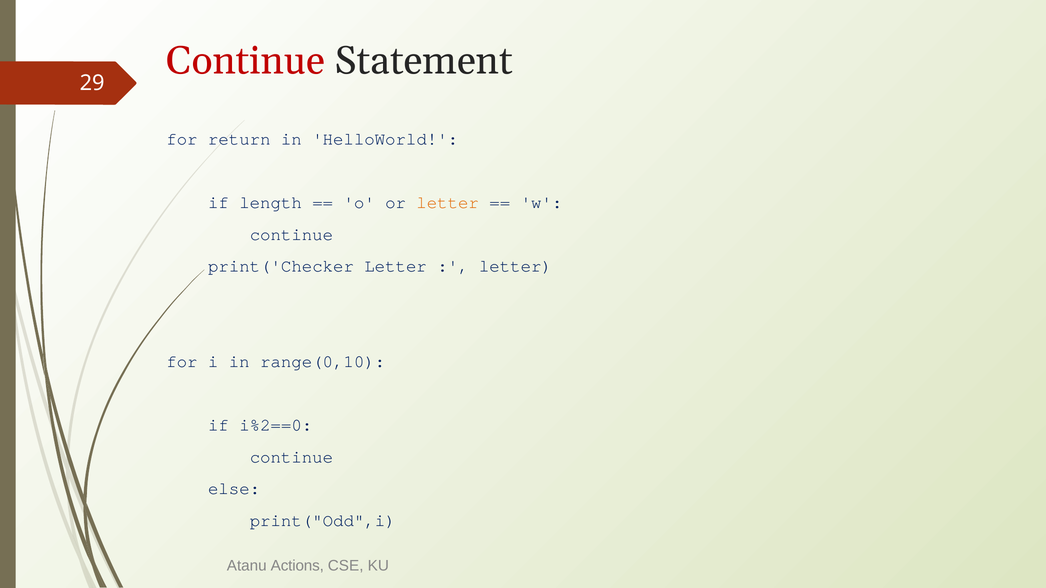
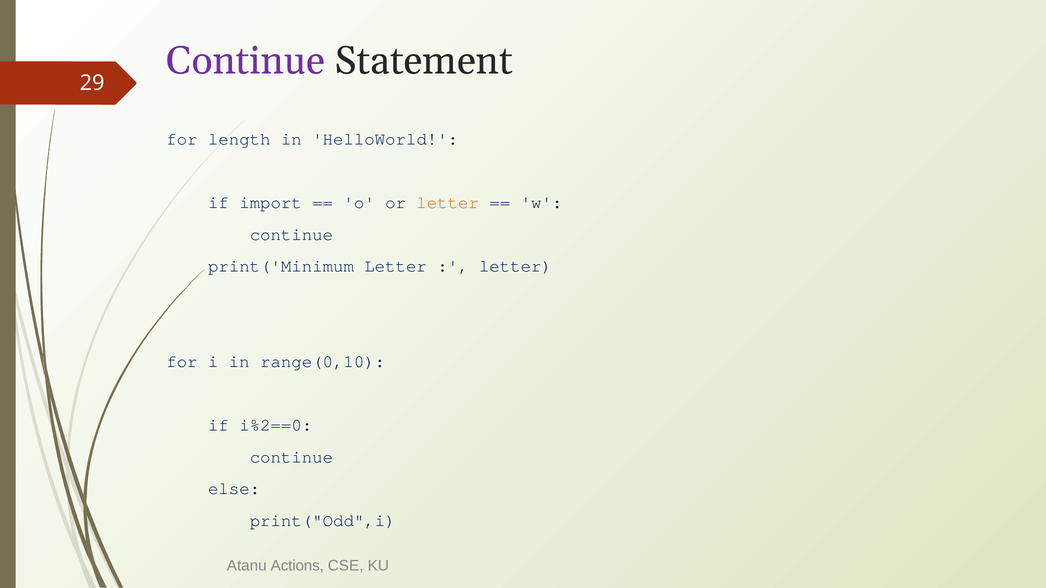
Continue colour: red -> purple (246, 61)
return: return -> length (239, 139)
length: length -> import (271, 203)
print('Checker: print('Checker -> print('Minimum (281, 266)
